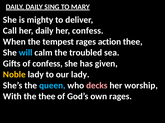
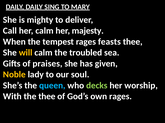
her daily: daily -> calm (44, 31)
her confess: confess -> majesty (88, 31)
action: action -> feasts (109, 42)
will colour: light blue -> yellow (26, 53)
of confess: confess -> praises (47, 64)
our lady: lady -> soul (80, 75)
decks colour: pink -> light green (97, 86)
